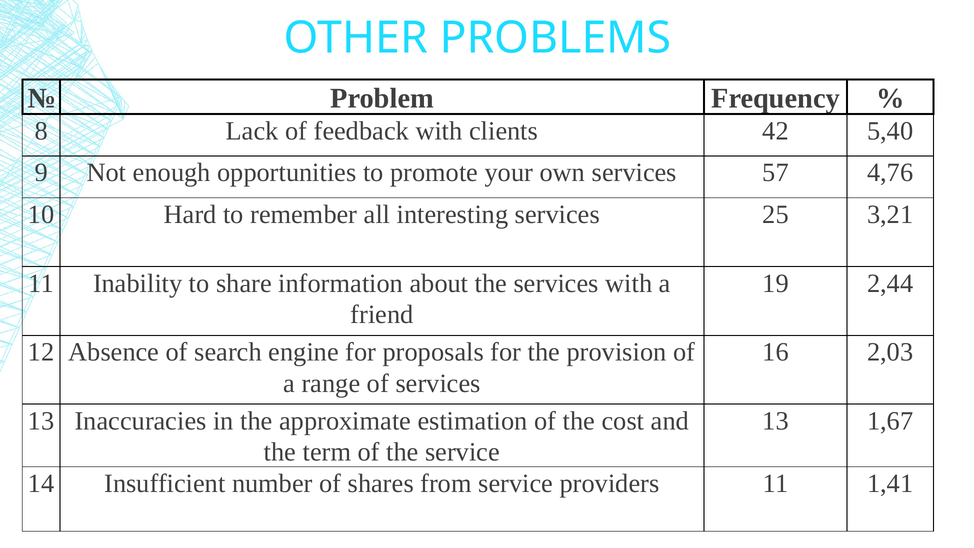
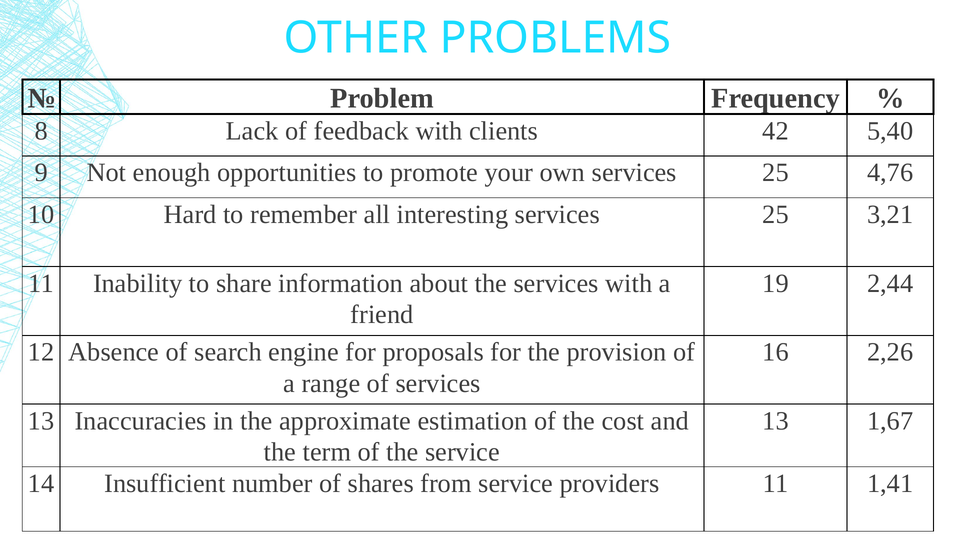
own services 57: 57 -> 25 (776, 173)
2,03: 2,03 -> 2,26 (890, 352)
